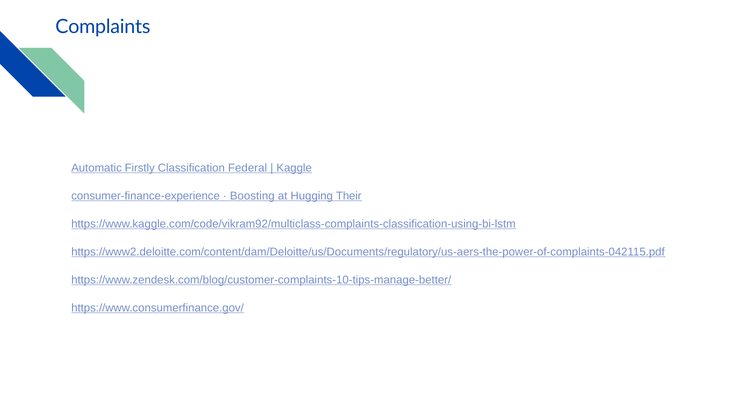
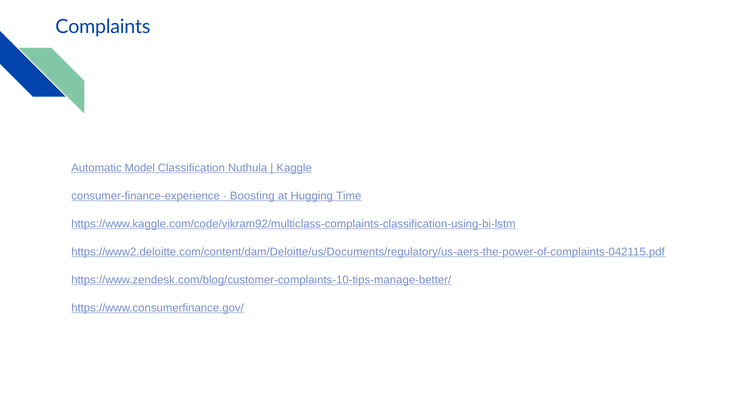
Firstly: Firstly -> Model (140, 168)
Federal: Federal -> Nuthula (248, 168)
Their: Their -> Time (349, 196)
